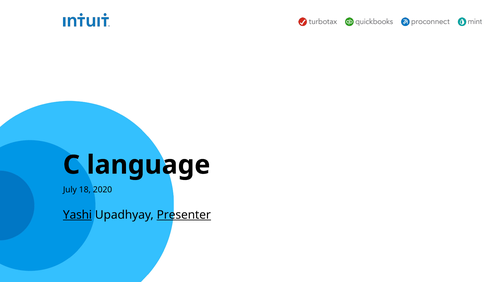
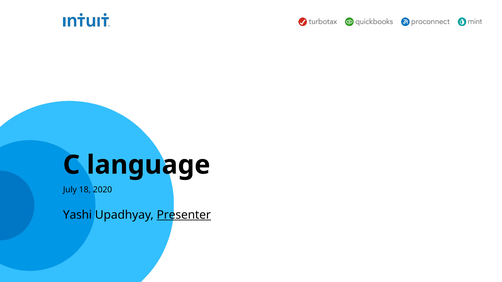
Yashi underline: present -> none (77, 215)
